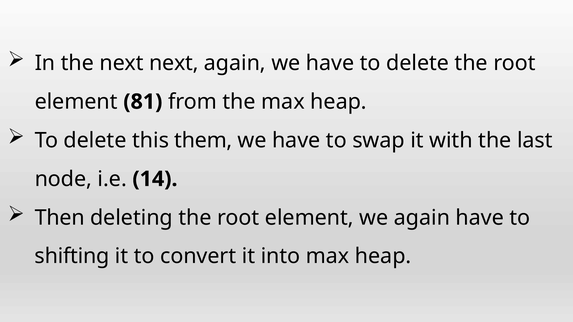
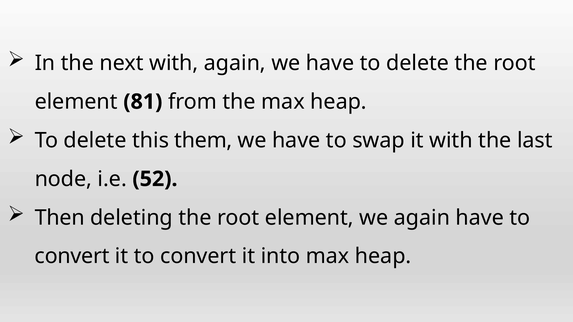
next next: next -> with (174, 63)
14: 14 -> 52 (155, 179)
shifting: shifting -> convert (72, 257)
